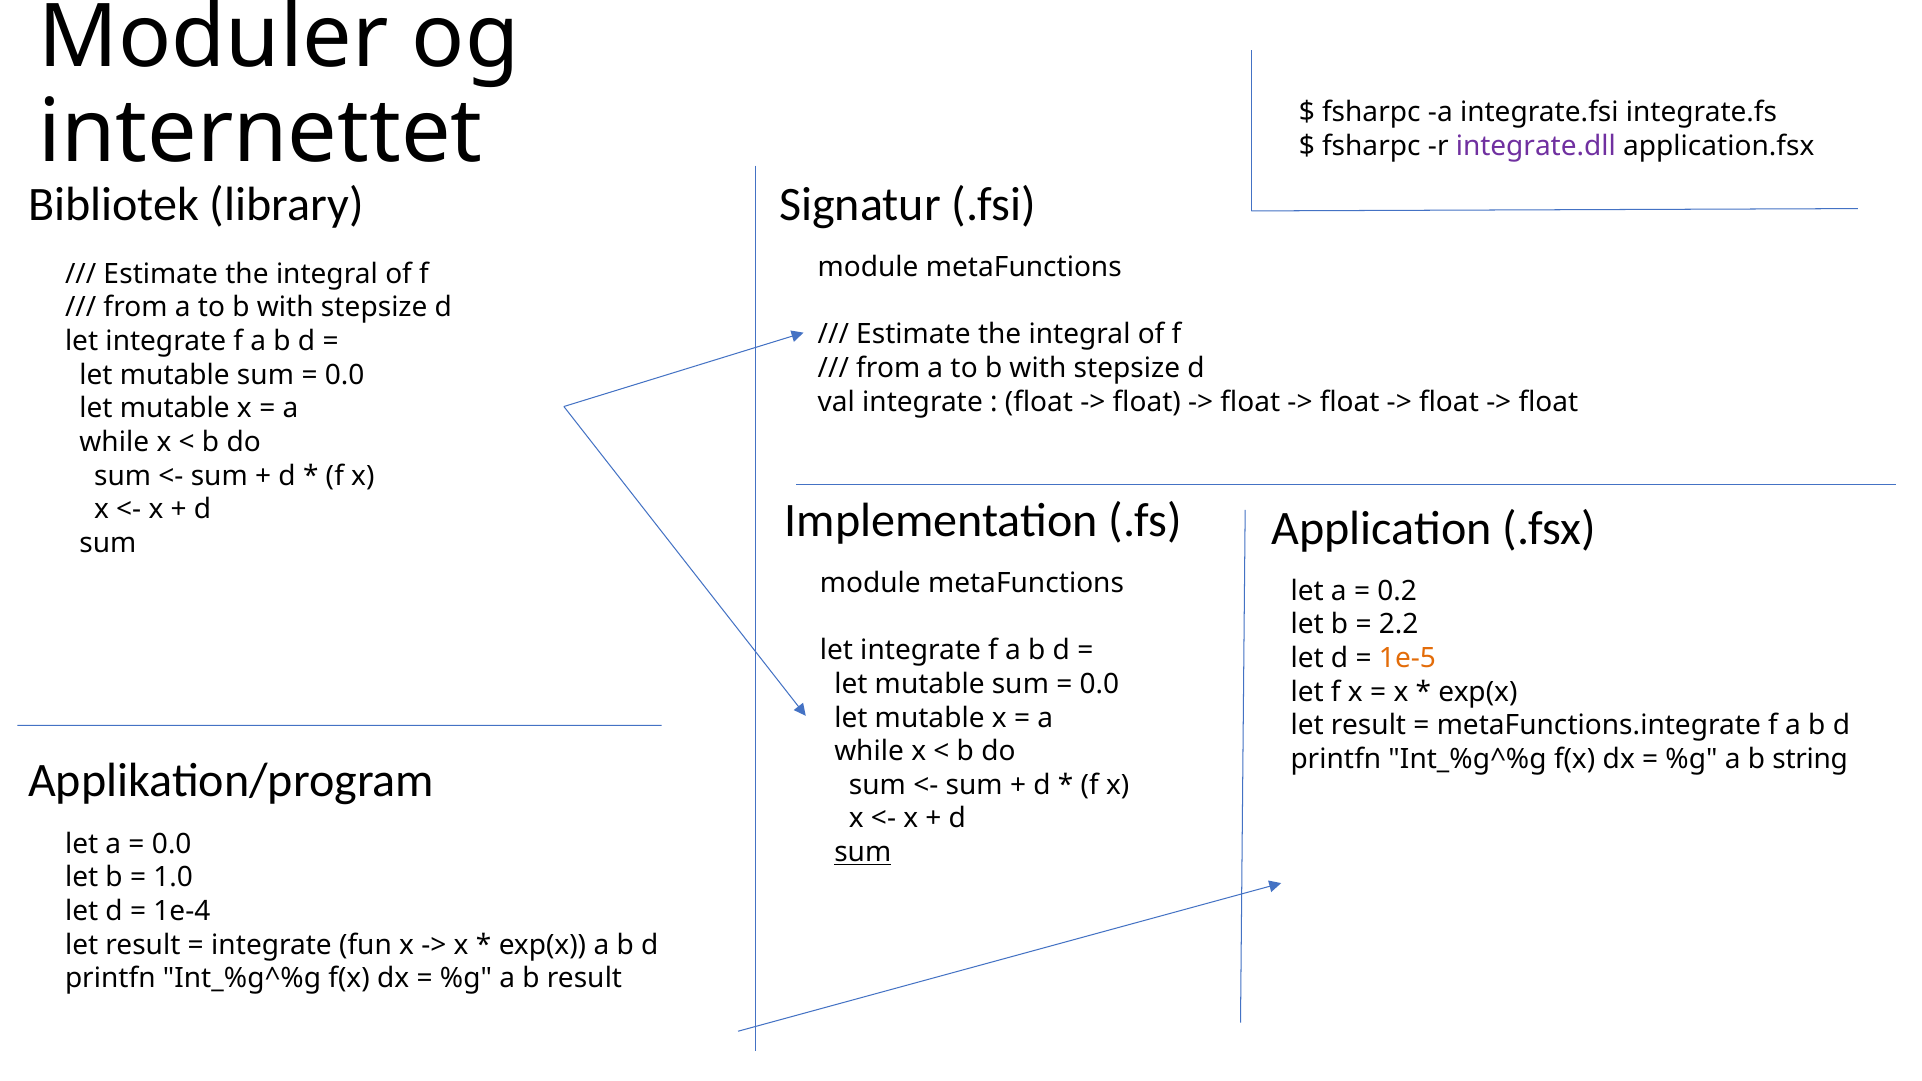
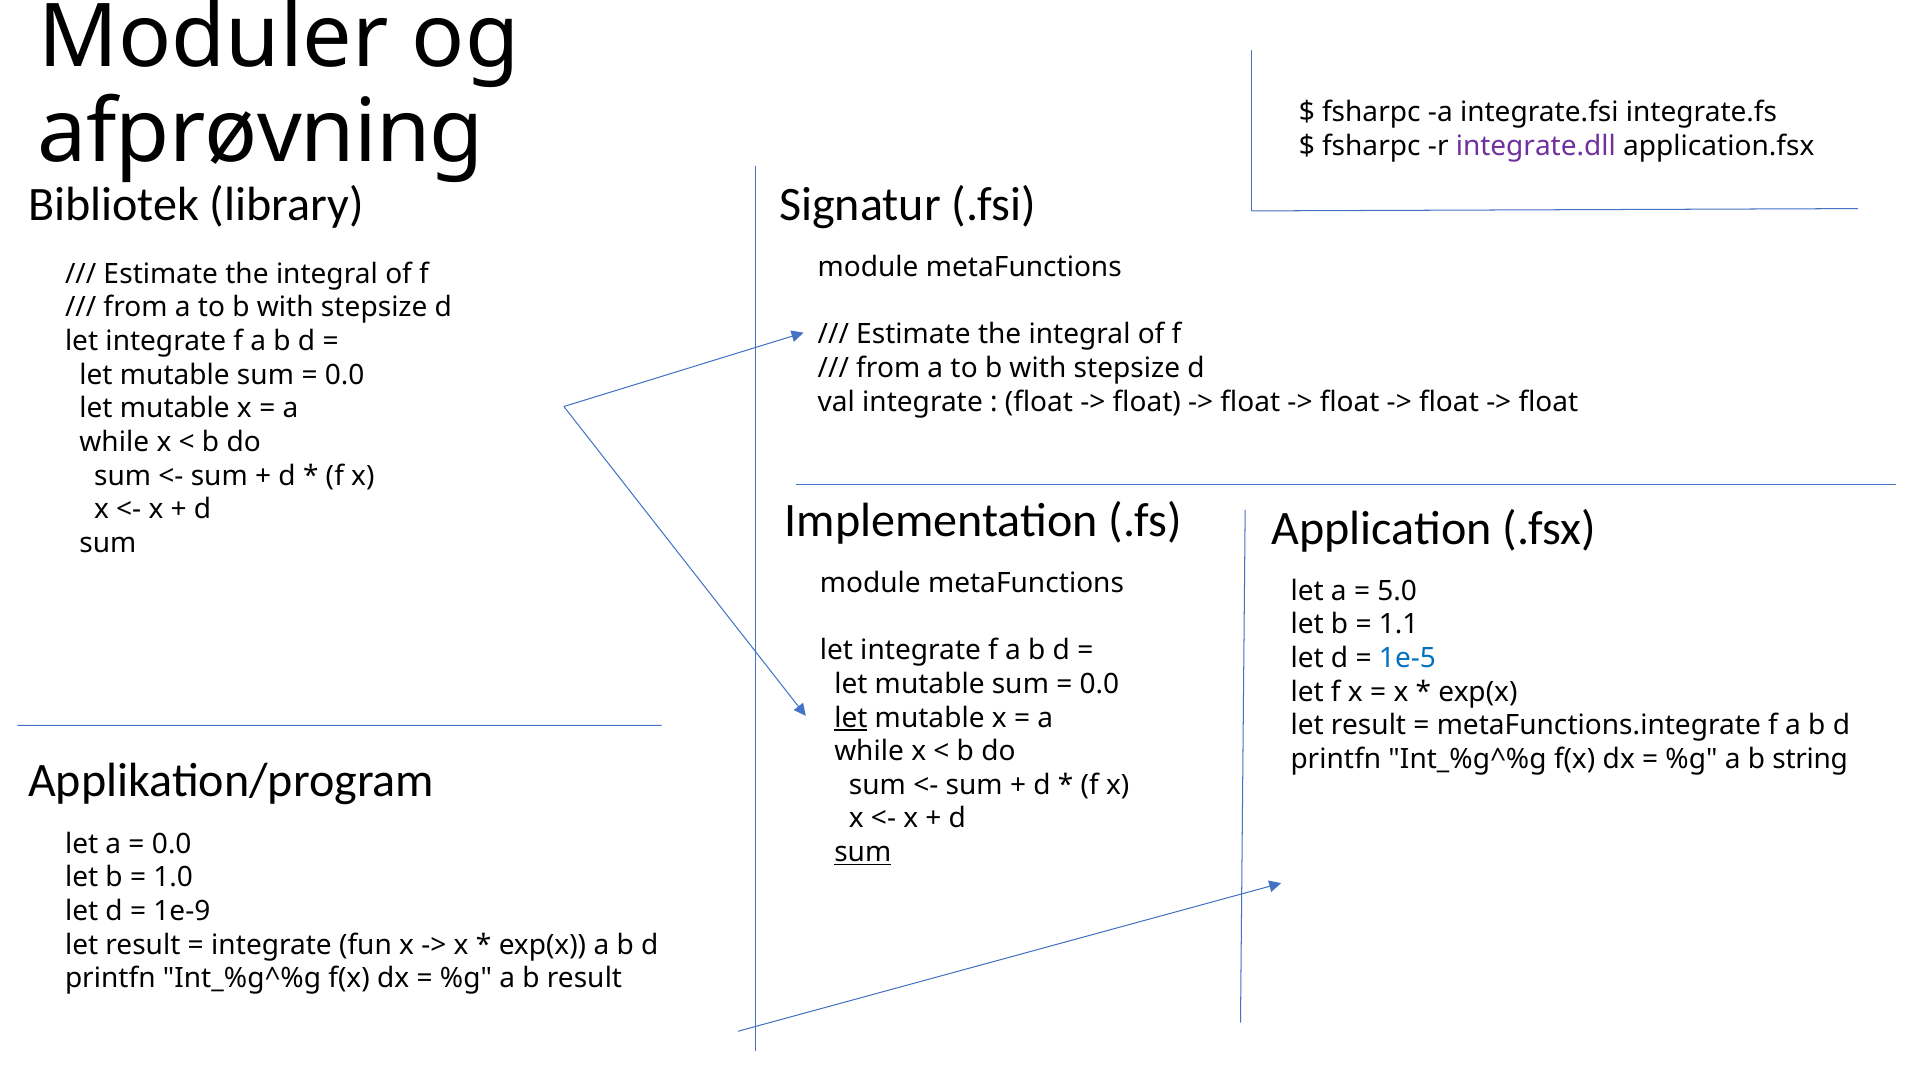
internettet: internettet -> afprøvning (261, 132)
0.2: 0.2 -> 5.0 (1397, 591)
2.2: 2.2 -> 1.1 (1399, 625)
1e-5 colour: orange -> blue (1407, 658)
let underline: none -> present (851, 718)
1e-4: 1e-4 -> 1e-9 (182, 911)
